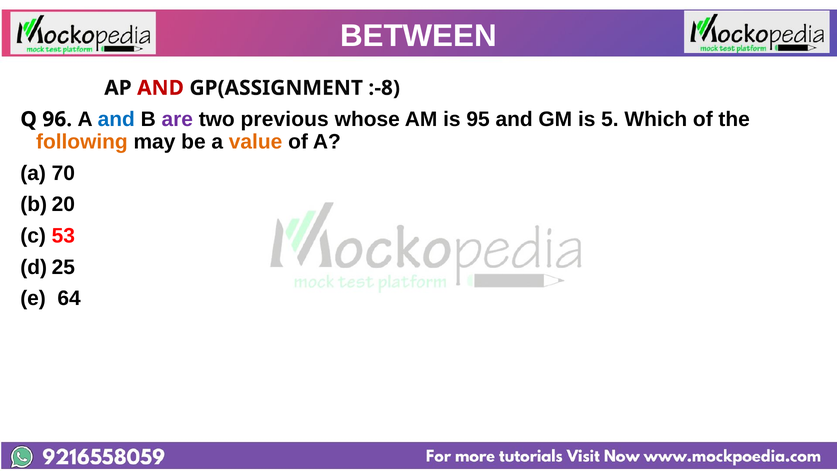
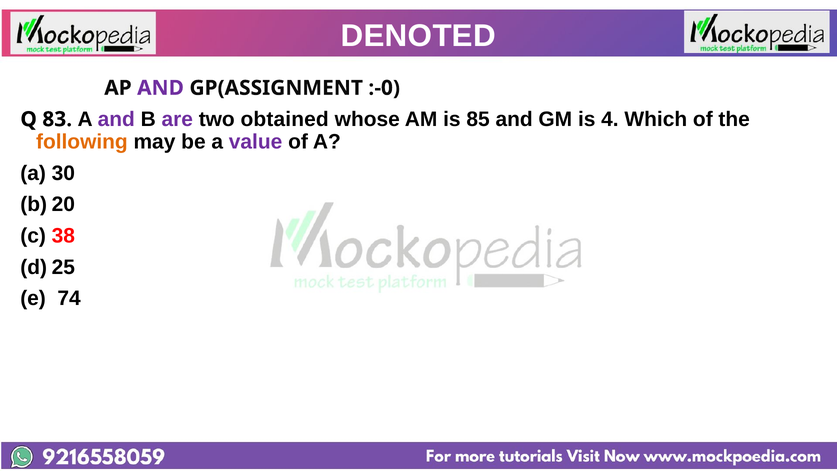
BETWEEN: BETWEEN -> DENOTED (418, 36)
AND colour: red -> purple (161, 88)
:-8: :-8 -> :-0 (384, 88)
96: 96 -> 83 (57, 119)
and colour: blue -> purple (116, 119)
previous: previous -> obtained (285, 119)
95: 95 -> 85 (478, 119)
5: 5 -> 4 (610, 119)
value colour: orange -> purple (256, 142)
70: 70 -> 30 (63, 173)
53: 53 -> 38 (63, 236)
64: 64 -> 74 (69, 298)
